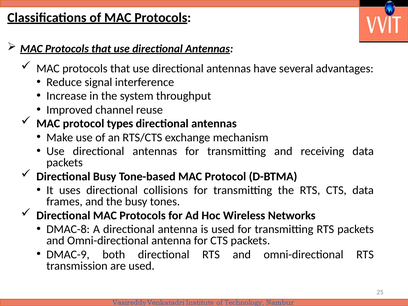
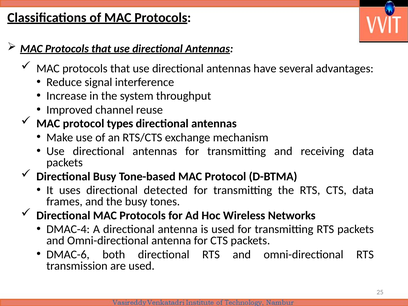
collisions: collisions -> detected (166, 190)
DMAC-8: DMAC-8 -> DMAC-4 (68, 229)
DMAC-9: DMAC-9 -> DMAC-6 (68, 254)
